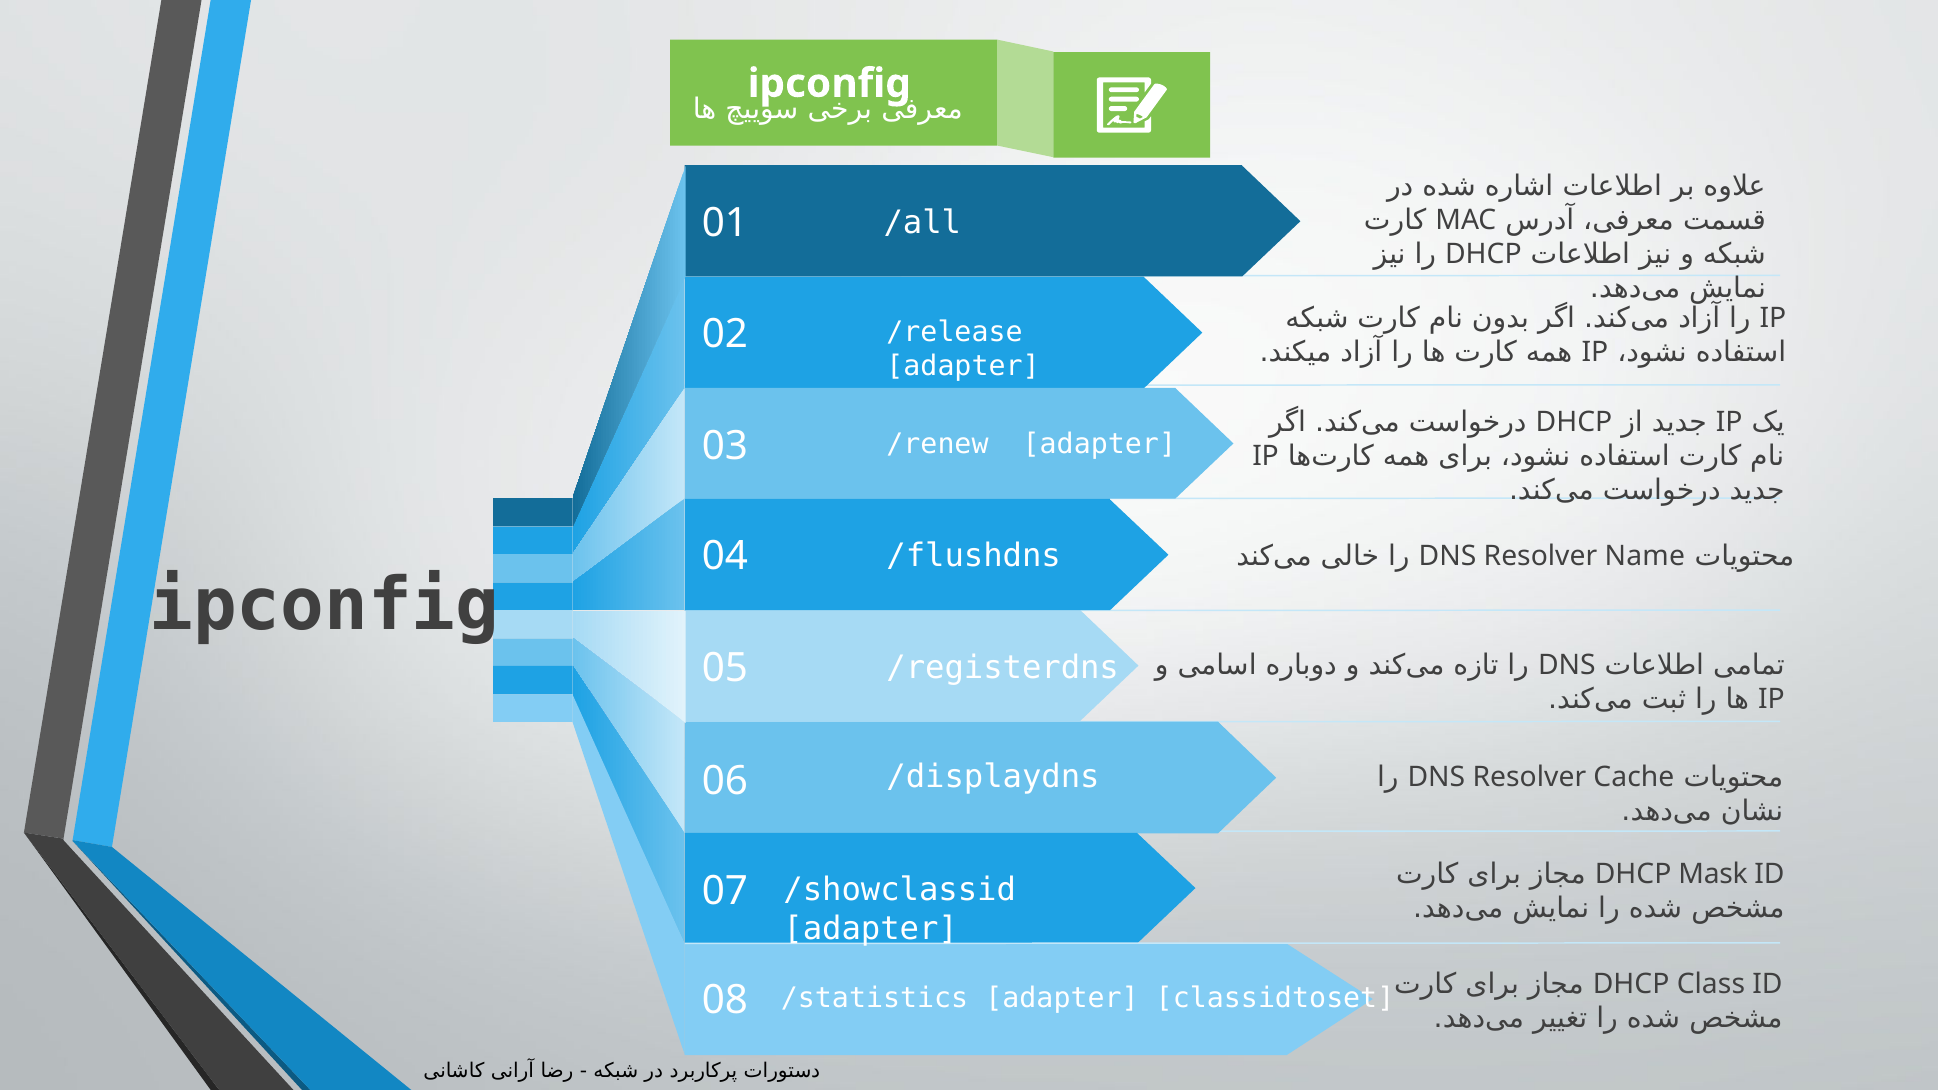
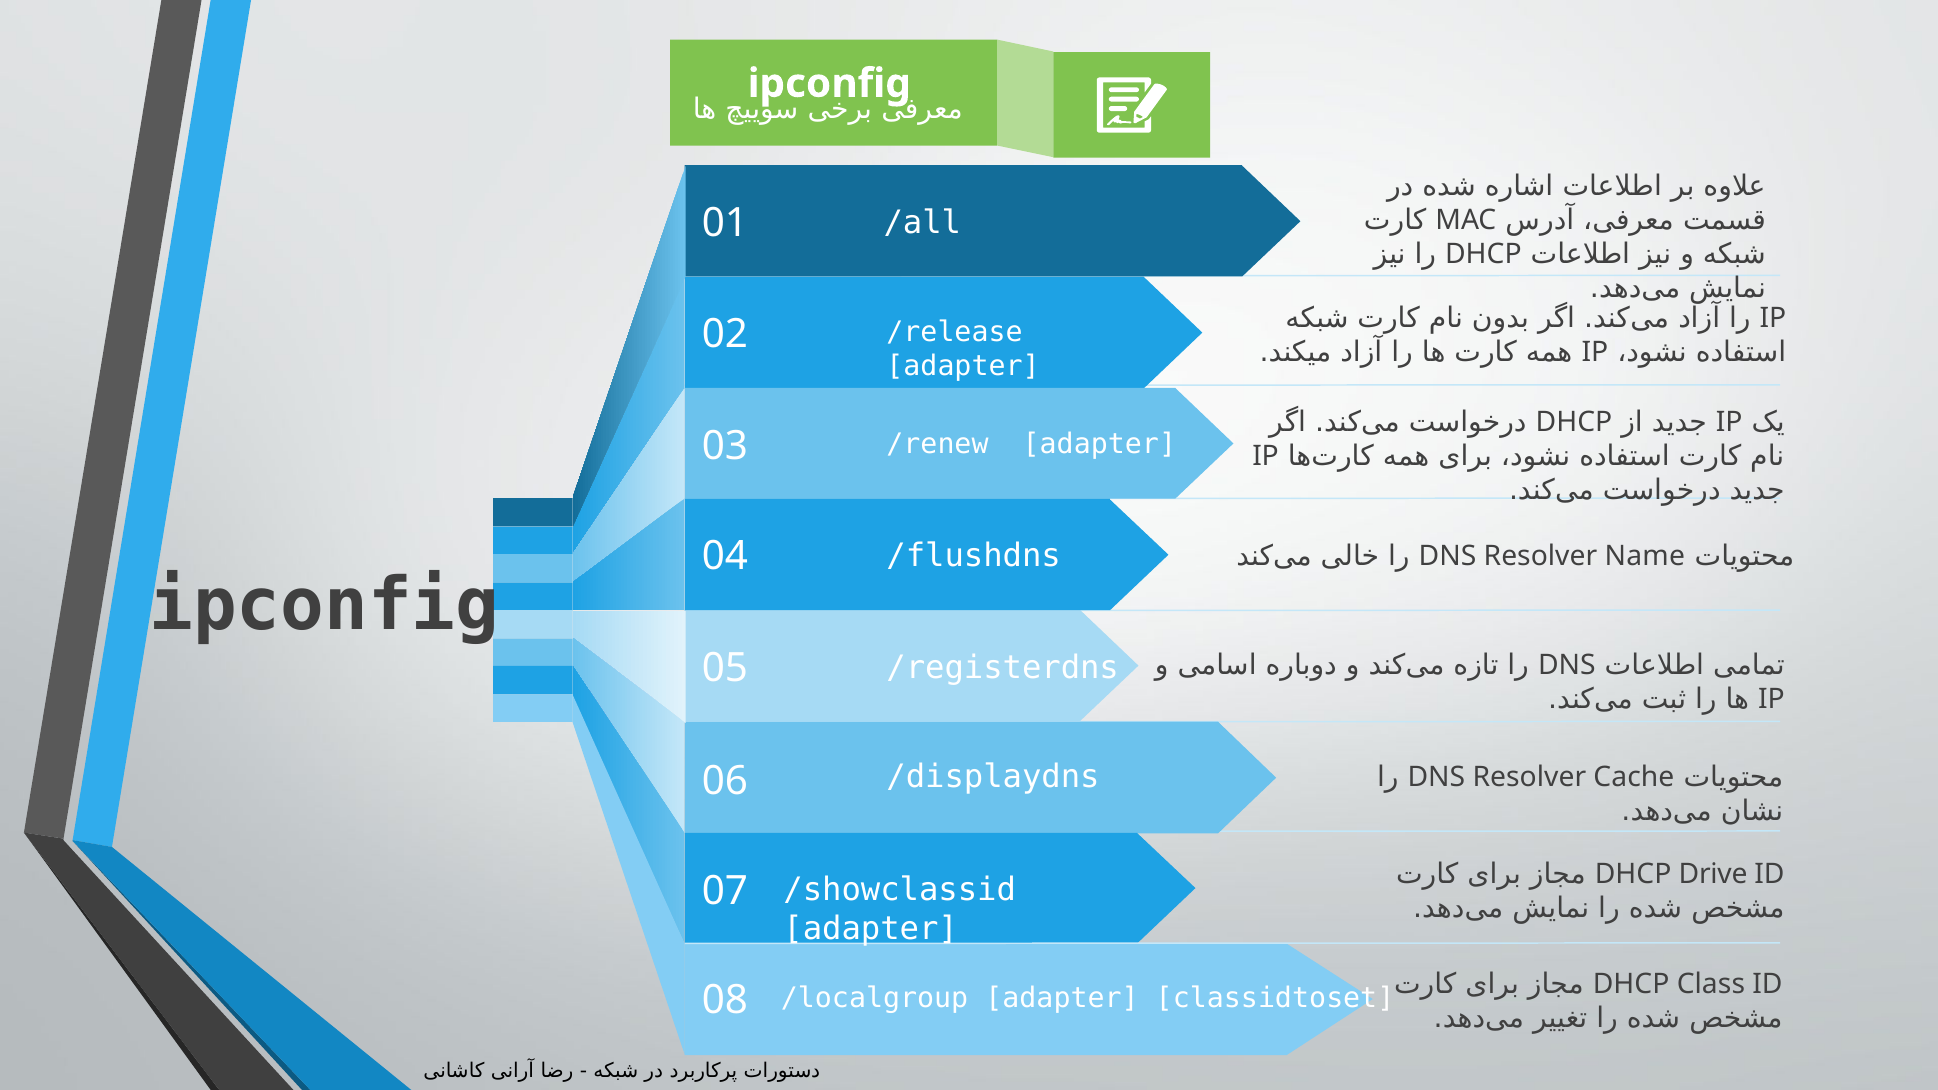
Mask: Mask -> Drive (1713, 874)
/statistics: /statistics -> /localgroup (875, 999)
